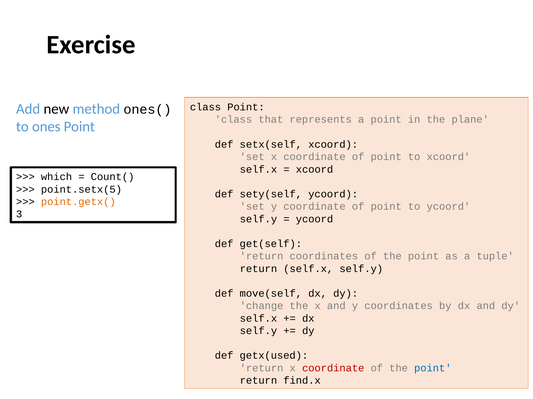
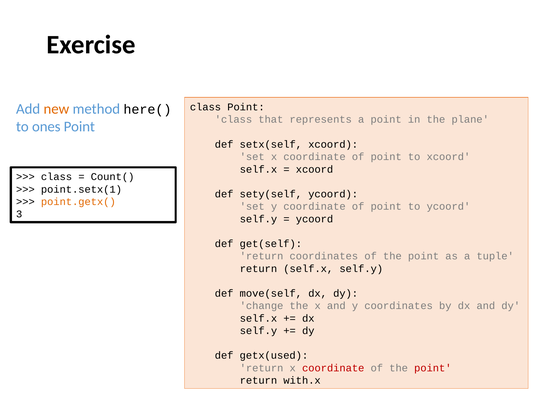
new colour: black -> orange (56, 109)
ones(: ones( -> here( (147, 110)
which: which -> class (56, 177)
point.setx(5: point.setx(5 -> point.setx(1 (81, 190)
point colour: blue -> red (433, 369)
find.x: find.x -> with.x (302, 381)
